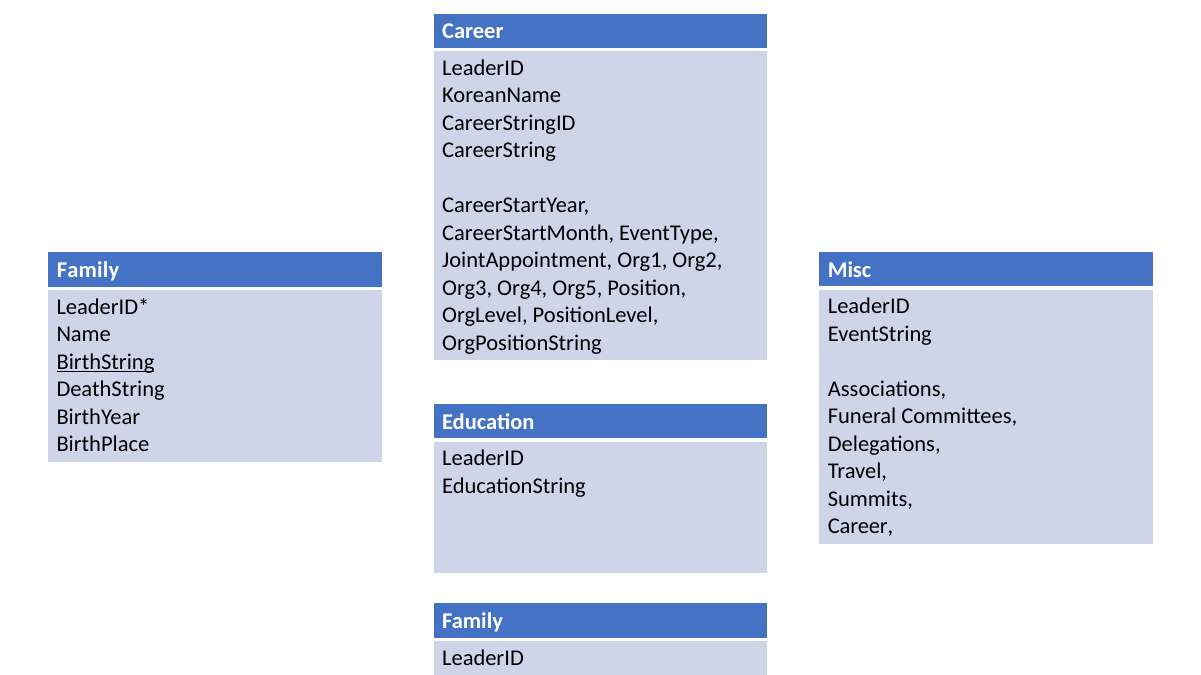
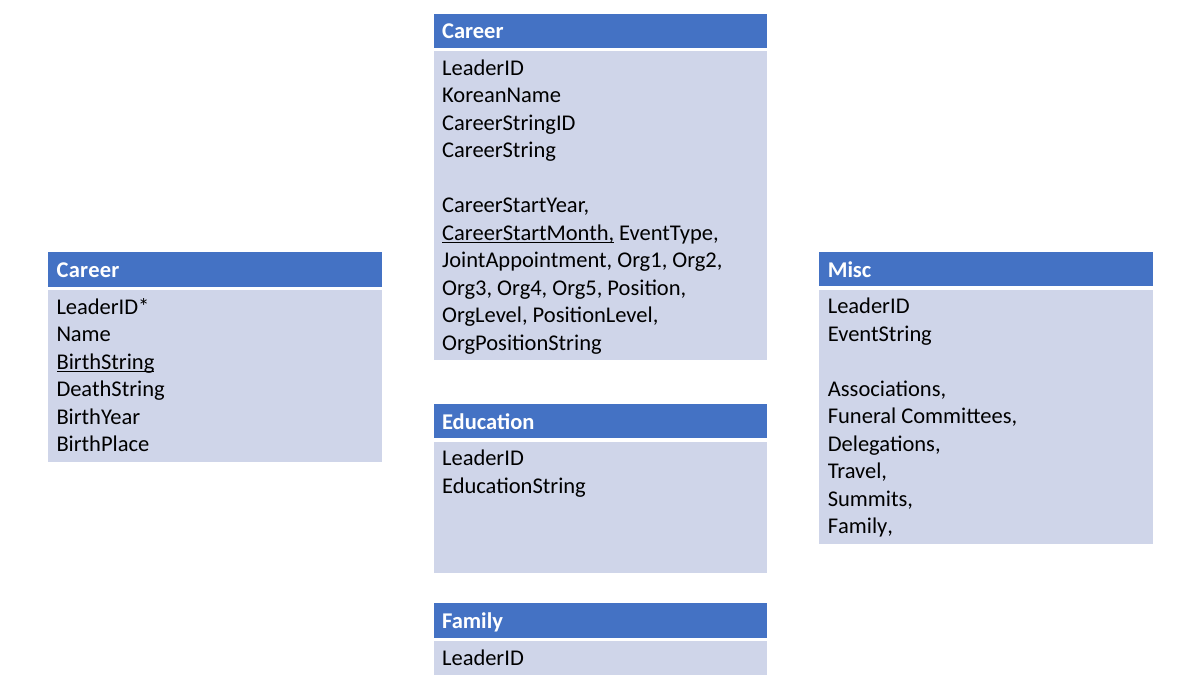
CareerStartMonth underline: none -> present (528, 233)
Family: Family -> Career (88, 271)
Career: Career -> Family (860, 527)
